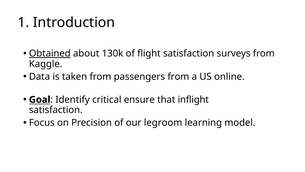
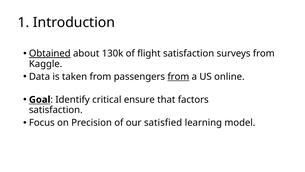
from underline: none -> present (178, 76)
inflight: inflight -> factors (193, 99)
legroom: legroom -> satisfied (163, 122)
